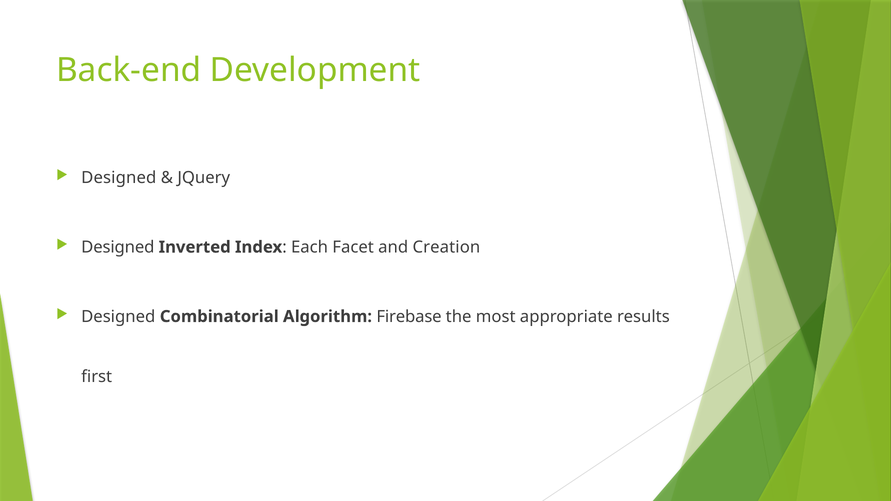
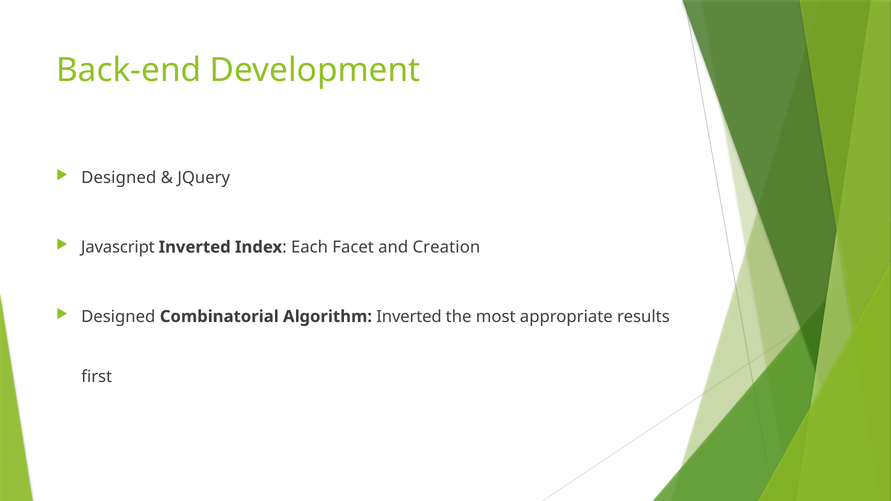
Designed: Designed -> Javascript (118, 247)
Algorithm Firebase: Firebase -> Inverted (409, 317)
